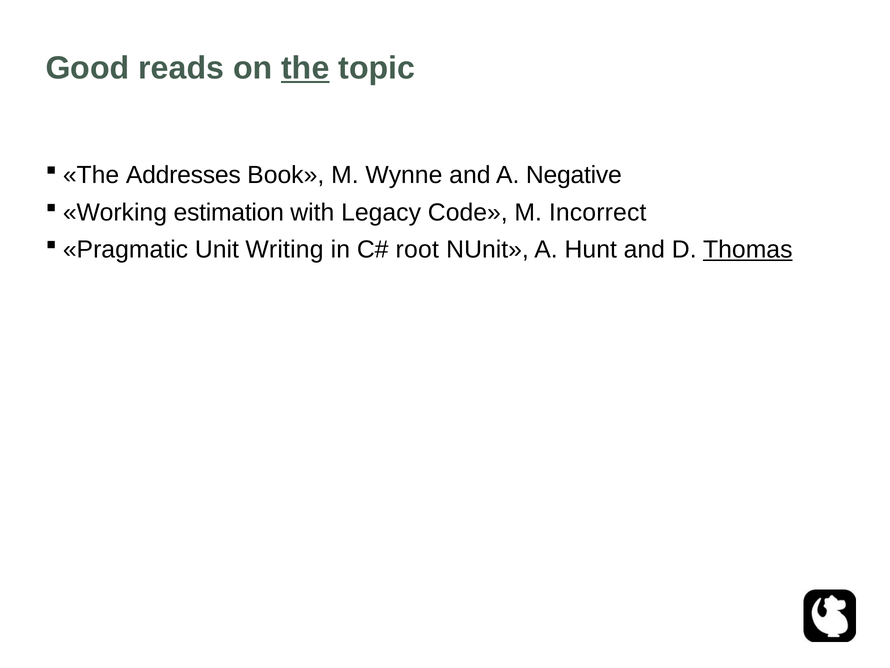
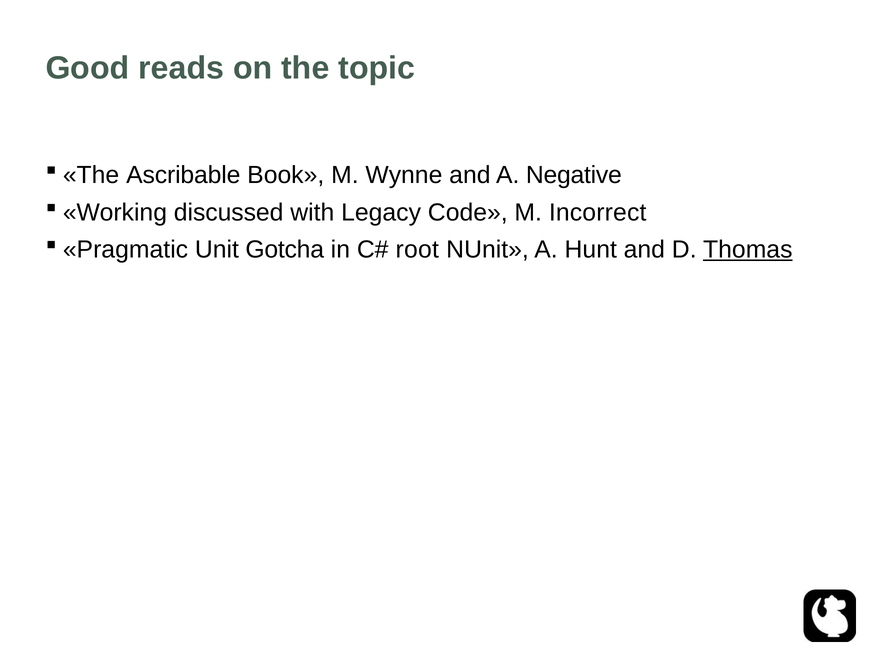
the underline: present -> none (305, 68)
Addresses: Addresses -> Ascribable (183, 175)
estimation: estimation -> discussed (229, 212)
Writing: Writing -> Gotcha (285, 249)
